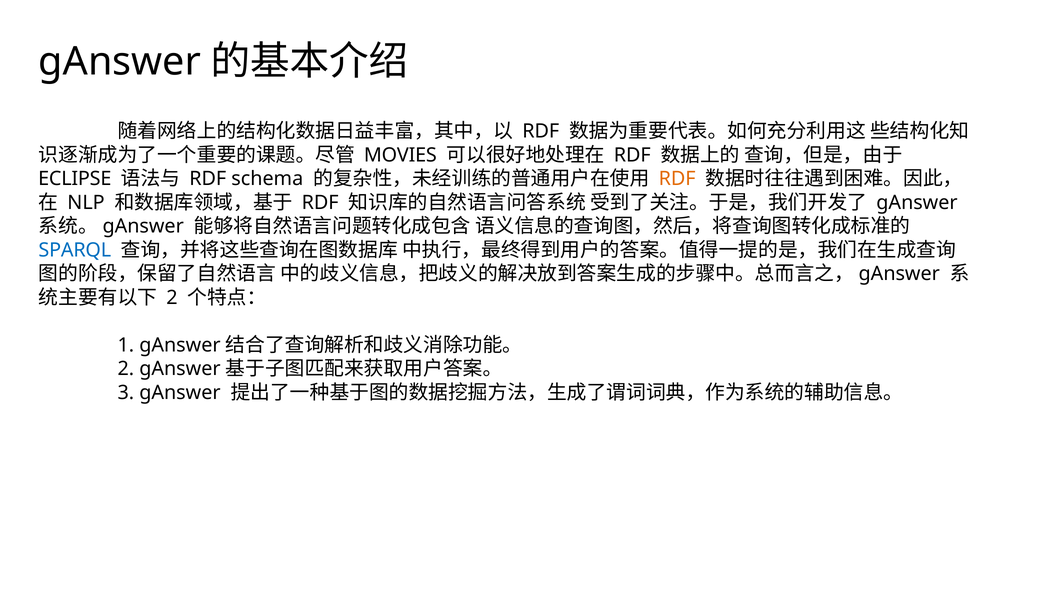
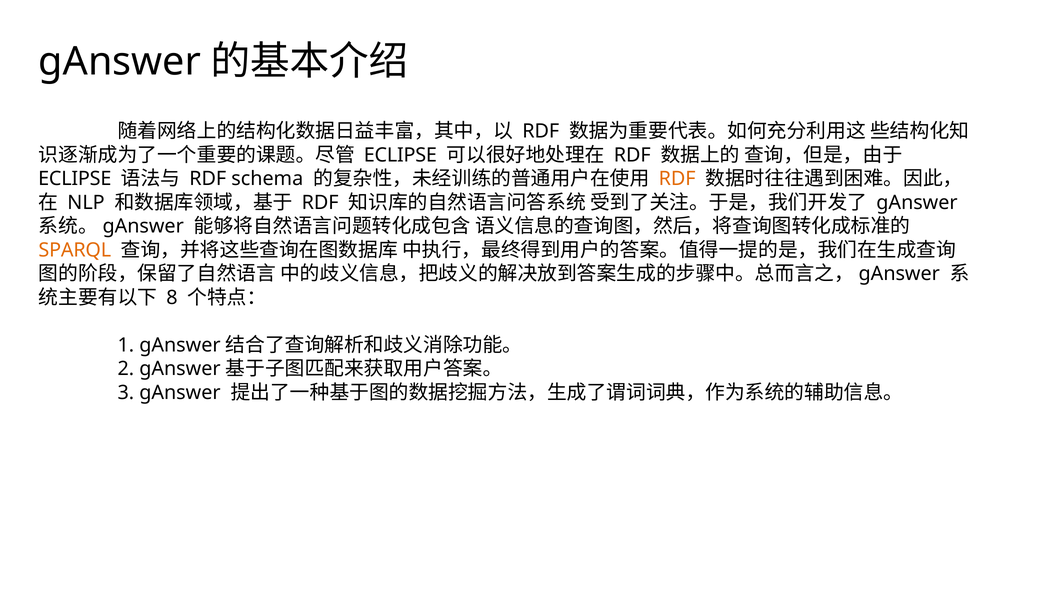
MOVIES: MOVIES -> ECLIPSE (400, 155)
SPARQL colour: blue -> orange (75, 250)
2: 2 -> 8 (172, 297)
